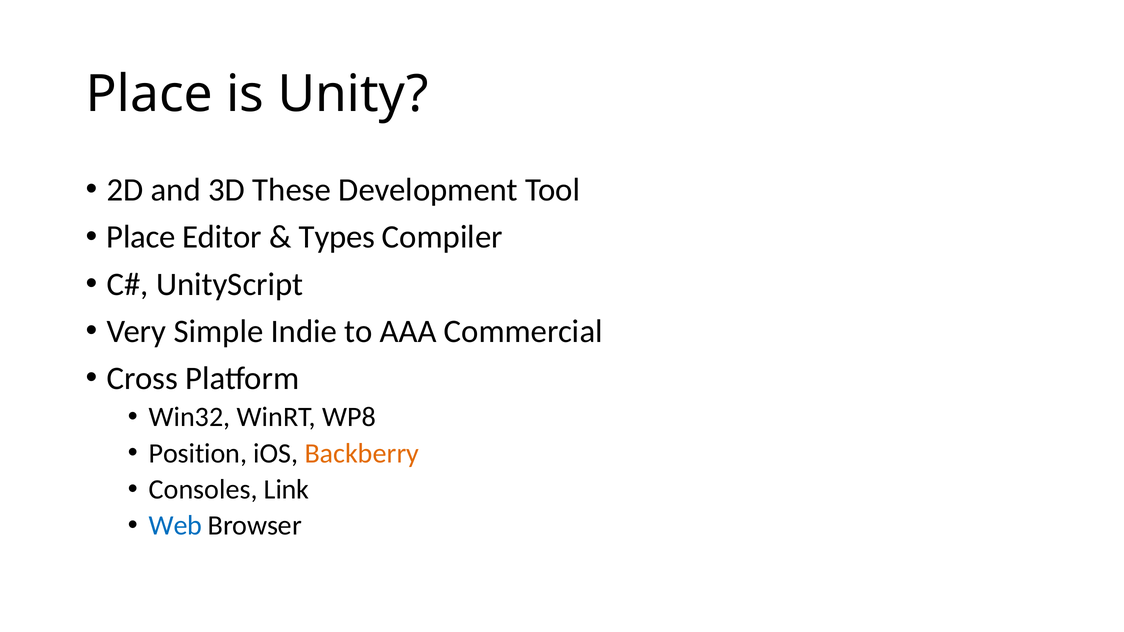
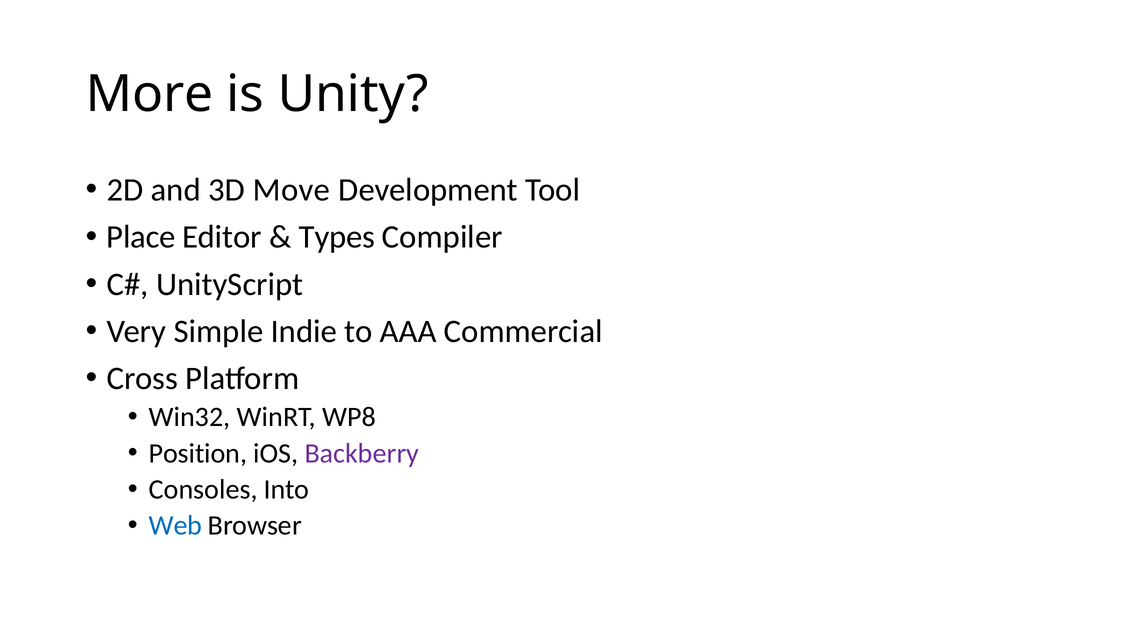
Place: Place -> More (149, 94)
These: These -> Move (292, 190)
Backberry colour: orange -> purple (362, 453)
Link: Link -> Into (287, 490)
